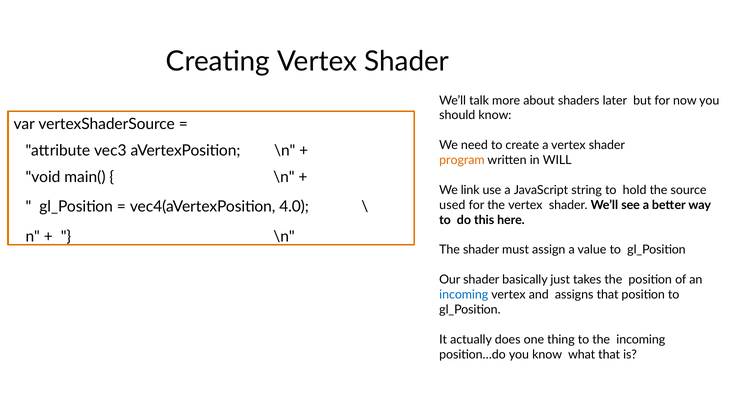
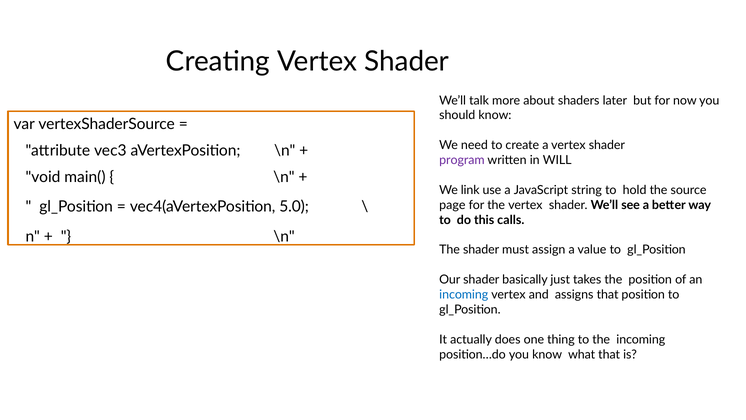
program colour: orange -> purple (462, 160)
used: used -> page (452, 205)
4.0: 4.0 -> 5.0 (294, 207)
here: here -> calls (511, 220)
